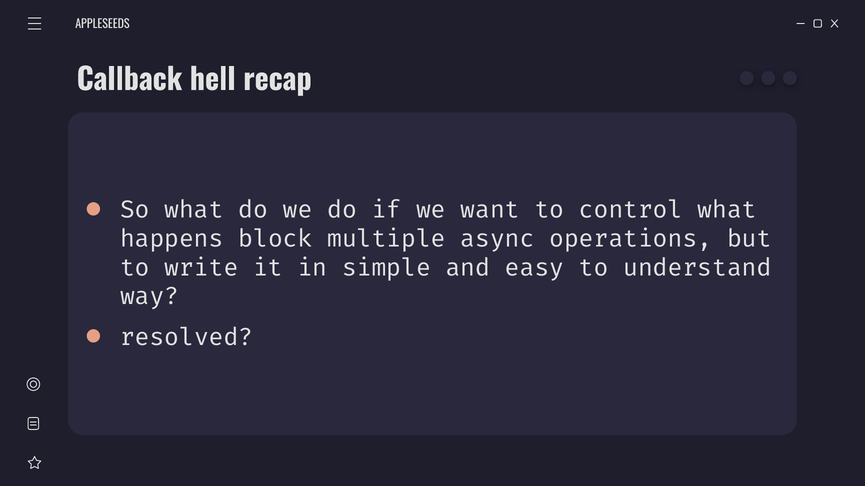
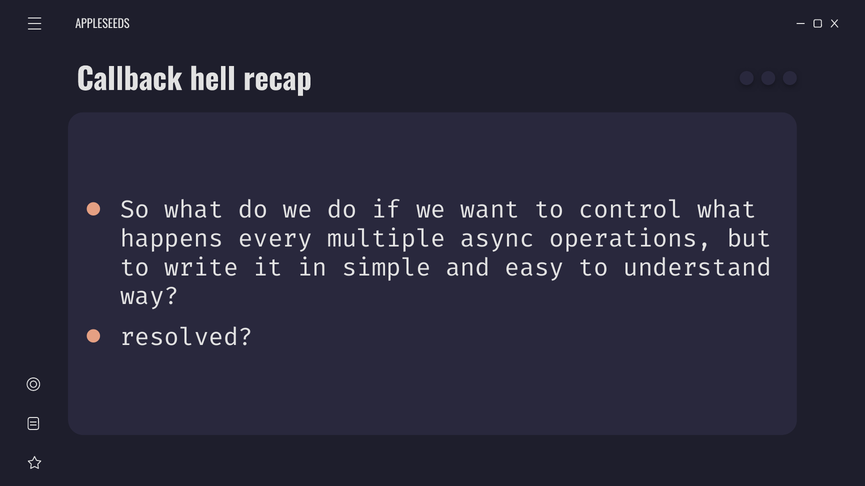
block: block -> every (275, 239)
